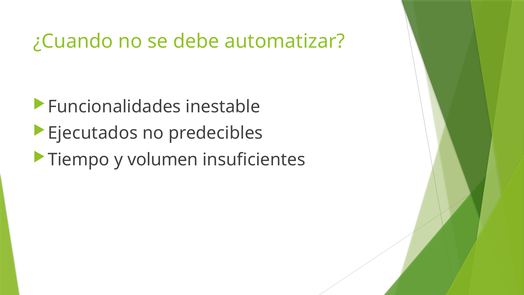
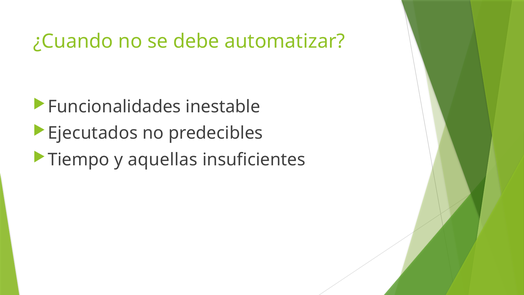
volumen: volumen -> aquellas (163, 159)
